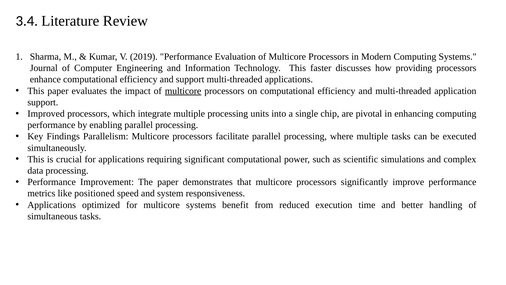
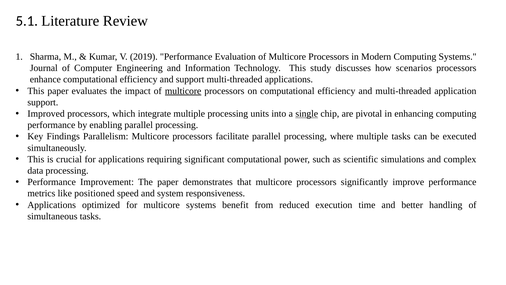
3.4: 3.4 -> 5.1 (27, 21)
faster: faster -> study (321, 68)
providing: providing -> scenarios (414, 68)
single underline: none -> present (307, 114)
